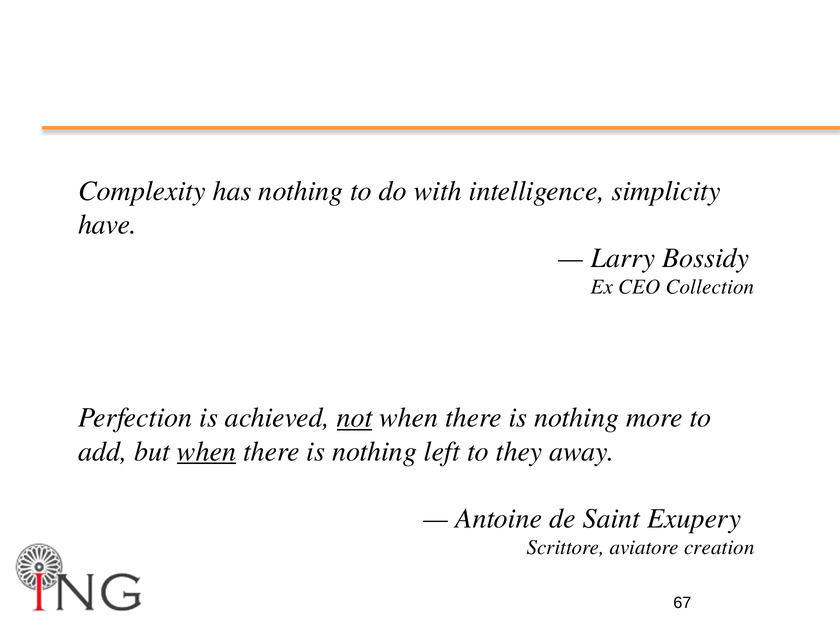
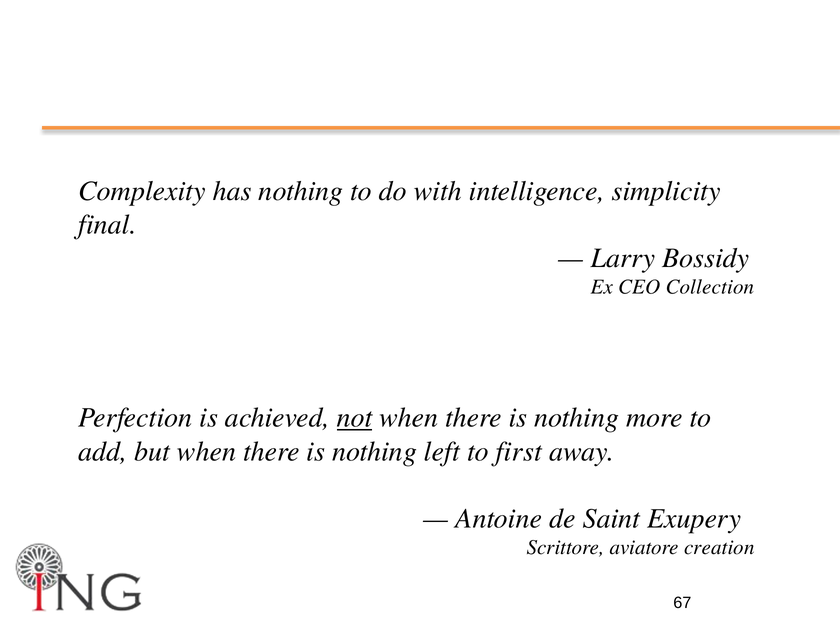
have: have -> final (107, 224)
when underline: present -> none (207, 451)
they: they -> first (519, 451)
